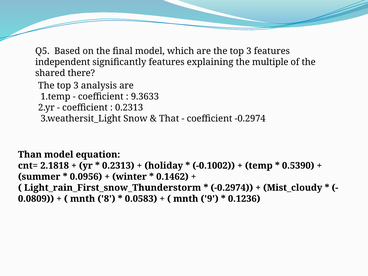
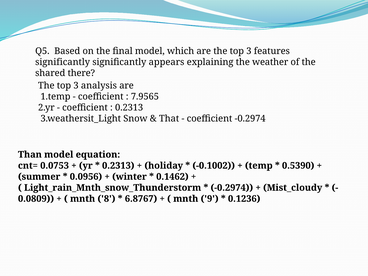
independent: independent -> significantly (63, 62)
significantly features: features -> appears (167, 62)
multiple: multiple -> weather (270, 62)
9.3633: 9.3633 -> 7.9565 (145, 97)
2.1818: 2.1818 -> 0.0753 (55, 166)
Light_rain_First_snow_Thunderstorm: Light_rain_First_snow_Thunderstorm -> Light_rain_Mnth_snow_Thunderstorm (113, 188)
0.0583: 0.0583 -> 6.8767 (141, 199)
